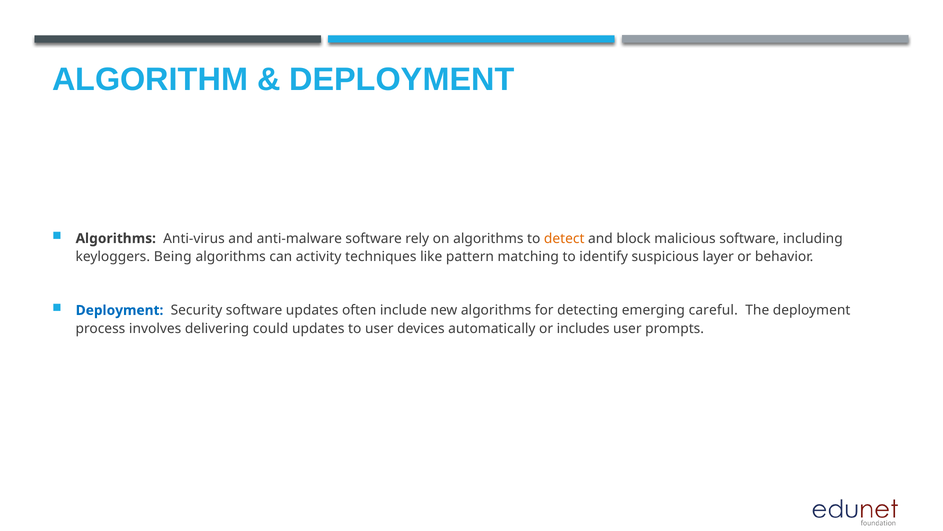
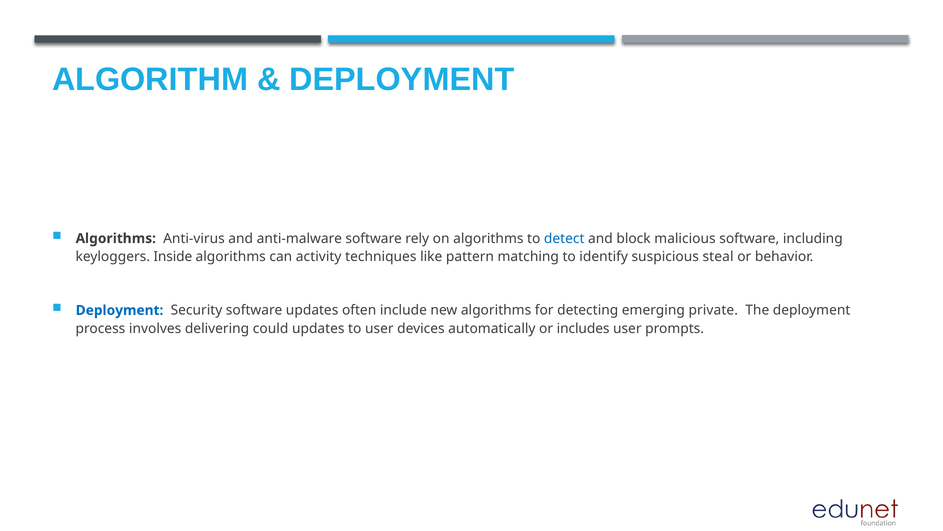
detect colour: orange -> blue (564, 238)
Being: Being -> Inside (173, 256)
layer: layer -> steal (718, 256)
careful: careful -> private (713, 310)
